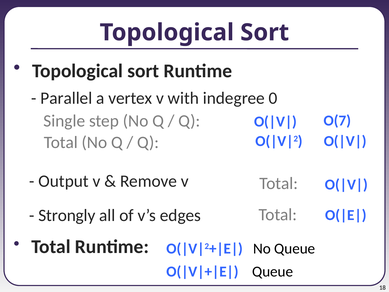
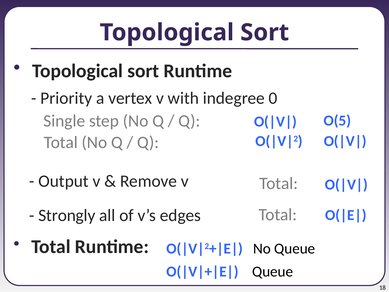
Parallel: Parallel -> Priority (66, 98)
O(7: O(7 -> O(5 (337, 120)
